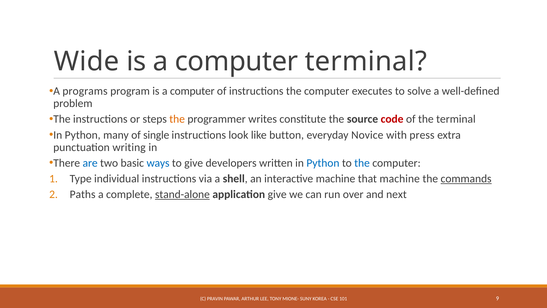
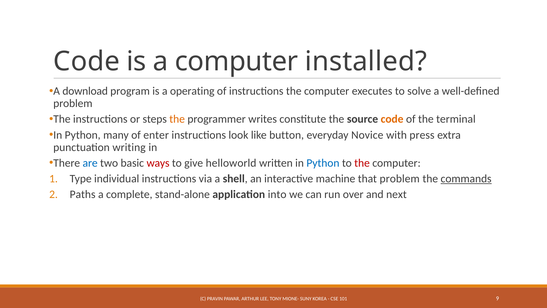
Wide: Wide -> Code (87, 61)
computer terminal: terminal -> installed (366, 61)
programs: programs -> download (85, 91)
program is a computer: computer -> operating (192, 91)
code colour: red -> orange (392, 119)
single: single -> enter (156, 135)
ways colour: blue -> red (158, 163)
developers: developers -> helloworld (231, 163)
the colour: blue -> red (362, 163)
that machine: machine -> problem (400, 179)
stand-alone underline: present -> none (182, 194)
application give: give -> into (277, 194)
